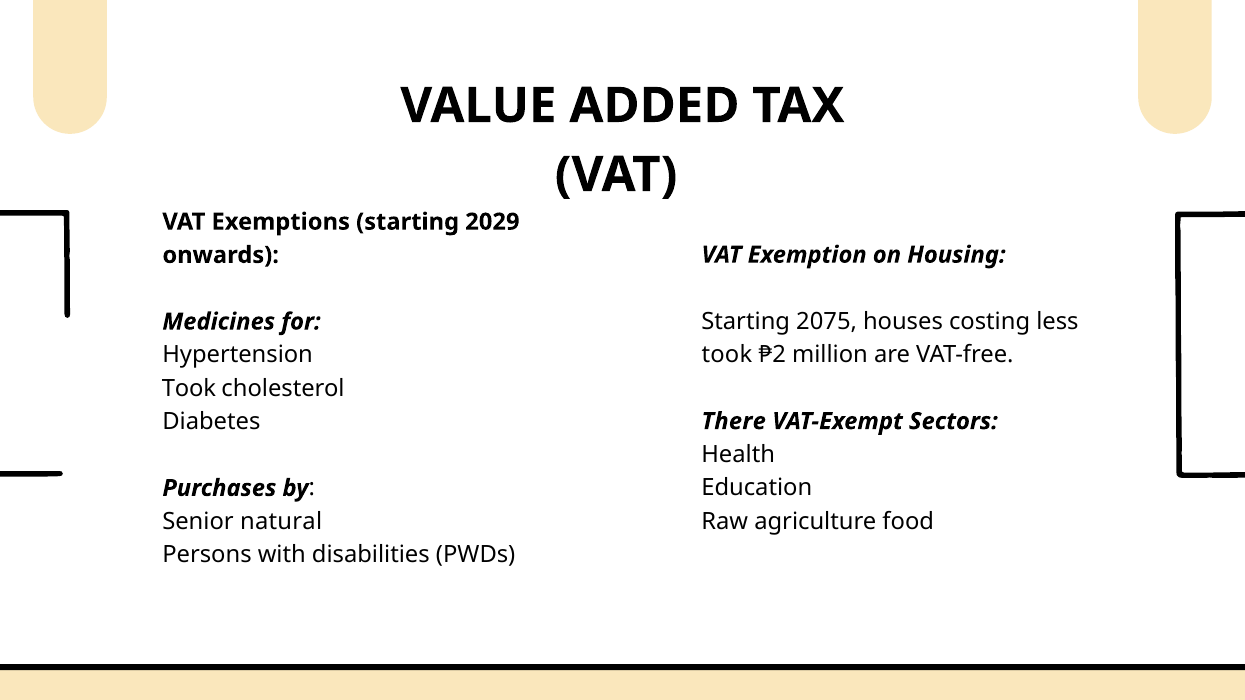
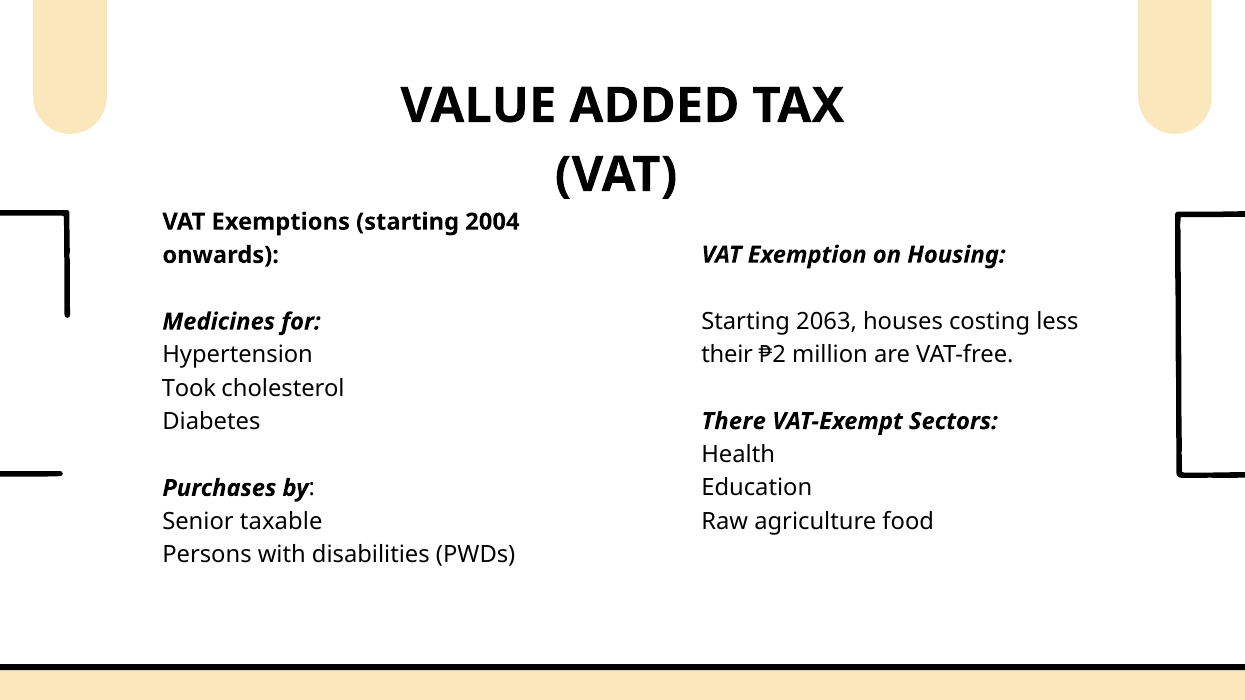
2029: 2029 -> 2004 (492, 222)
2075: 2075 -> 2063 (827, 322)
took: took -> their (727, 355)
natural: natural -> taxable (281, 522)
